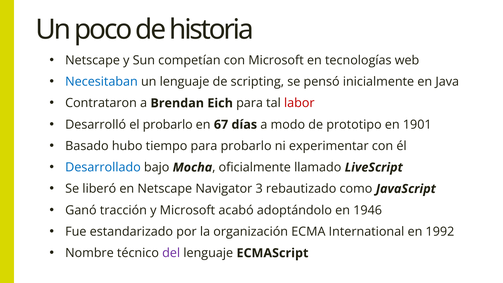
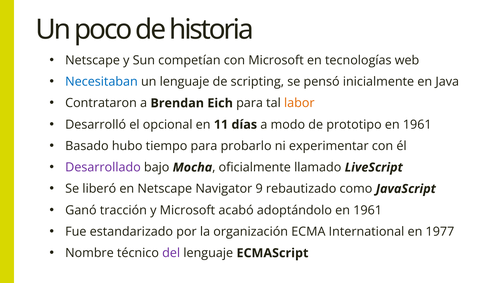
labor colour: red -> orange (299, 103)
el probarlo: probarlo -> opcional (168, 125)
67: 67 -> 11 (221, 125)
prototipo en 1901: 1901 -> 1961 (417, 125)
Desarrollado colour: blue -> purple (103, 167)
3: 3 -> 9 (259, 189)
adoptándolo en 1946: 1946 -> 1961 (368, 210)
1992: 1992 -> 1977 (440, 232)
